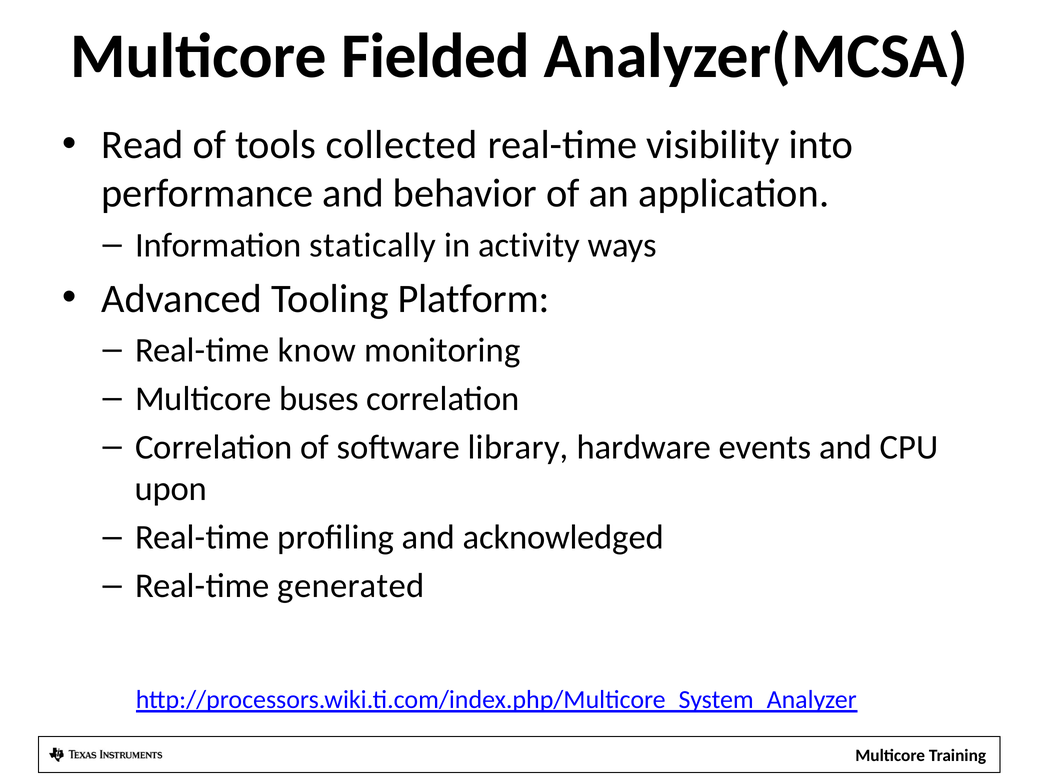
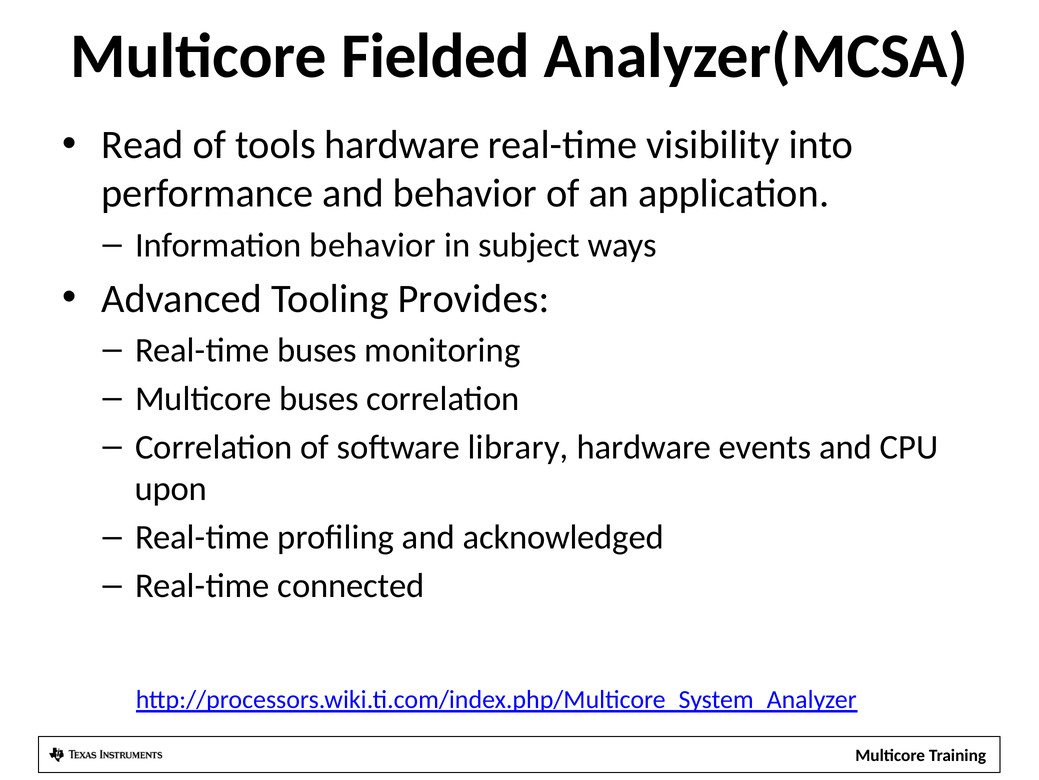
tools collected: collected -> hardware (402, 145)
Information statically: statically -> behavior (373, 245)
activity: activity -> subject (529, 245)
Platform: Platform -> Provides (473, 298)
Real-time know: know -> buses (317, 350)
generated: generated -> connected (351, 585)
